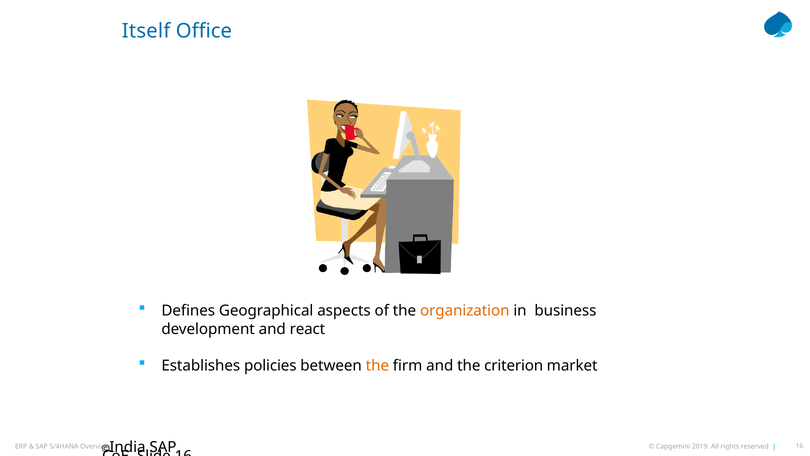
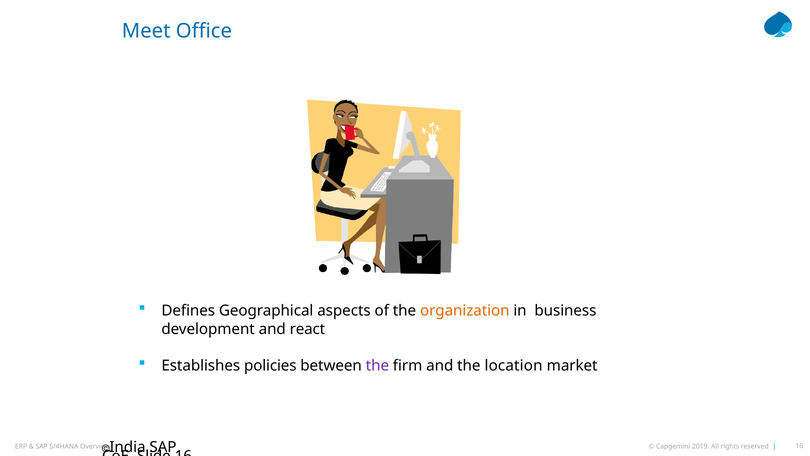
Itself: Itself -> Meet (146, 31)
the colour: orange -> purple (377, 366)
criterion: criterion -> location (514, 366)
